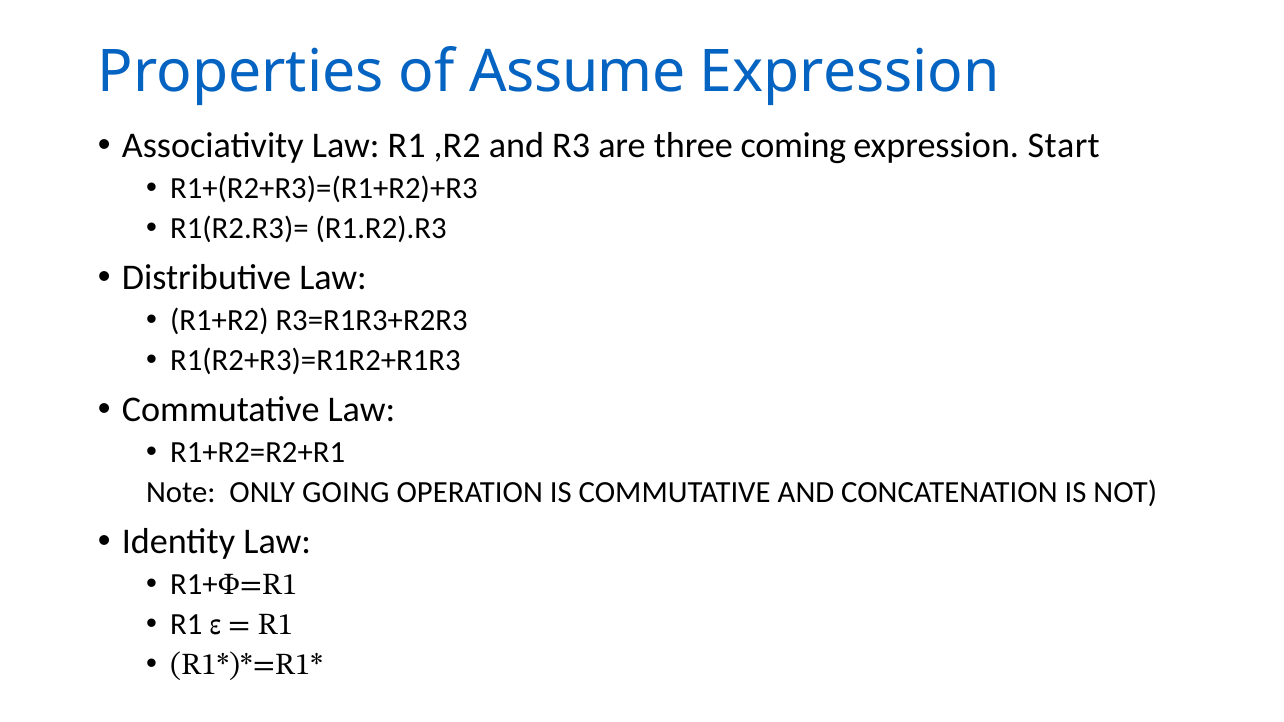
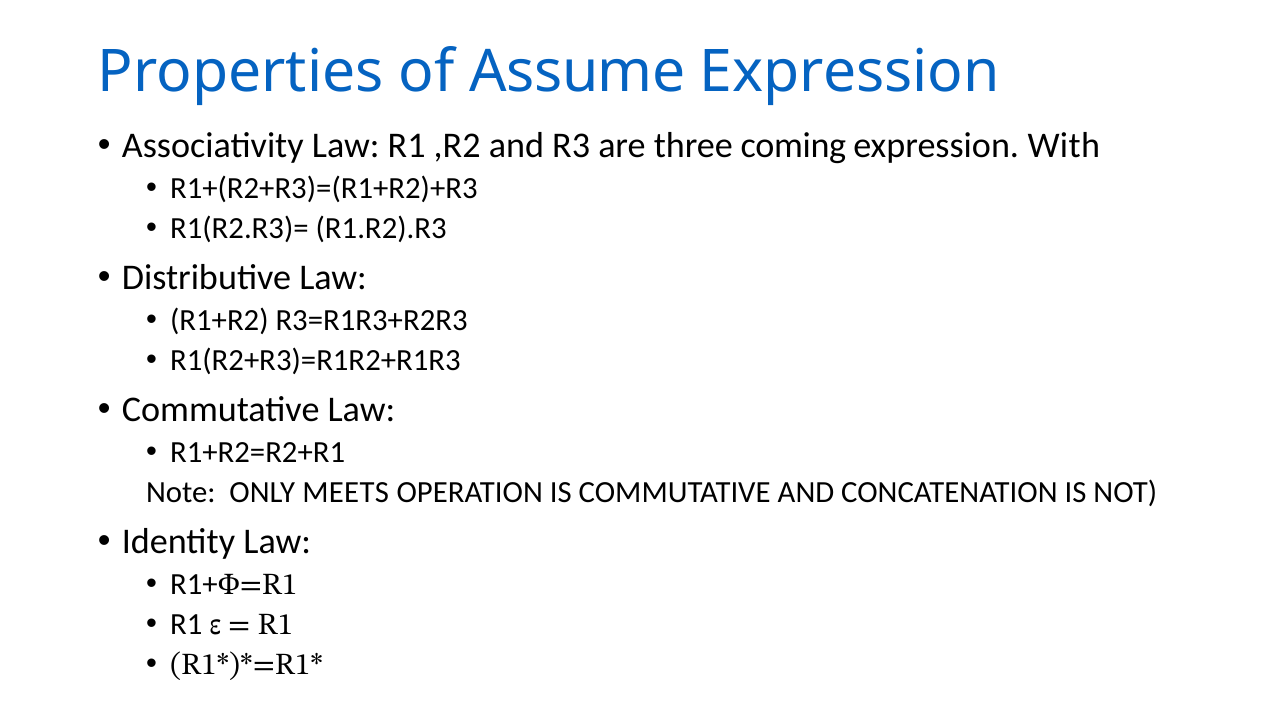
Start: Start -> With (1064, 146)
GOING: GOING -> MEETS (346, 493)
